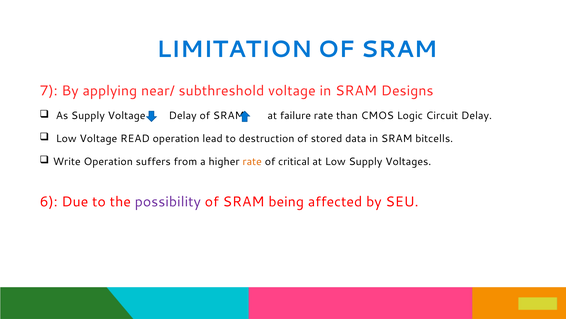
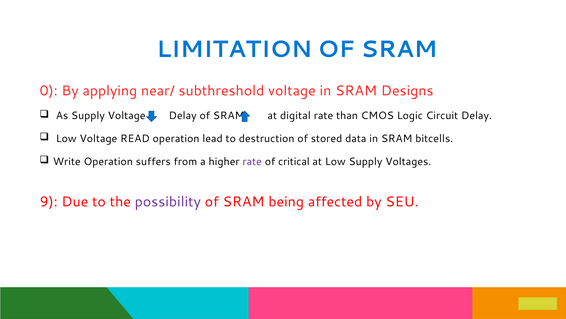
7: 7 -> 0 (49, 91)
failure: failure -> digital (295, 116)
rate colour: orange -> purple (252, 161)
6: 6 -> 9 (49, 201)
